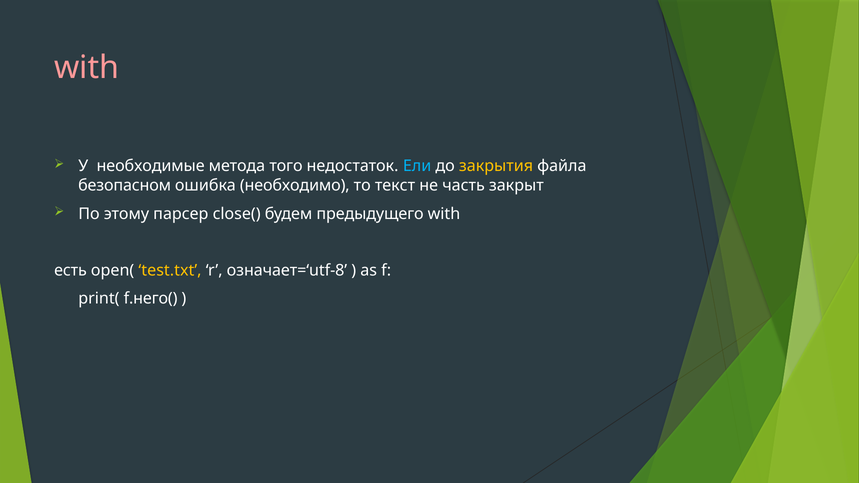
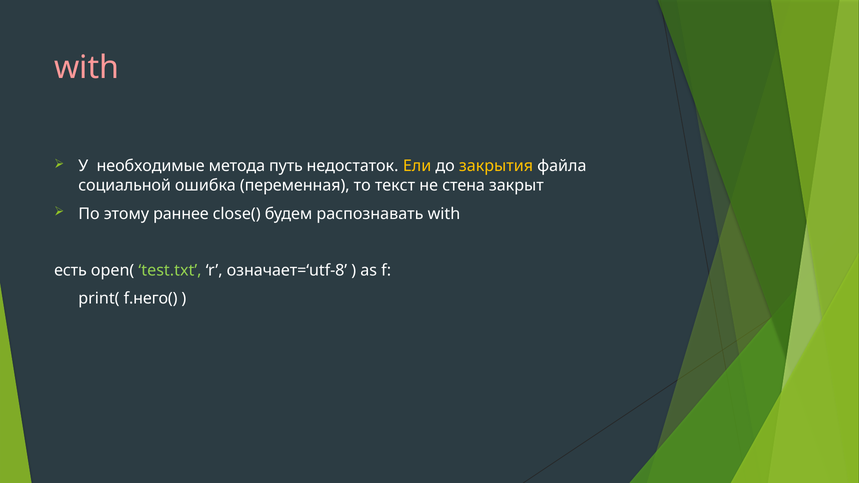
того: того -> путь (286, 166)
Ели colour: light blue -> yellow (417, 166)
безопасном: безопасном -> социальной (125, 186)
необходимо: необходимо -> переменная (295, 186)
часть: часть -> стена (464, 186)
парсер: парсер -> раннее (181, 214)
предыдущего: предыдущего -> распознавать (370, 214)
test.txt colour: yellow -> light green (170, 270)
